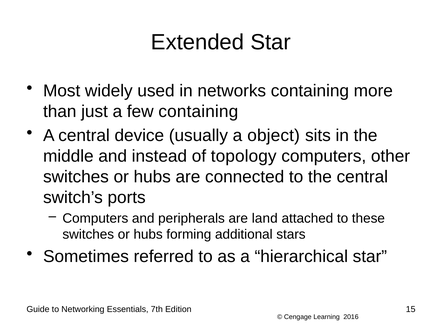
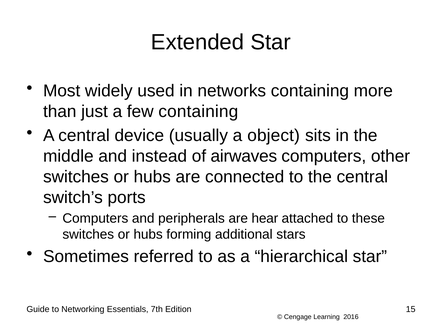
topology: topology -> airwaves (244, 156)
land: land -> hear (265, 219)
